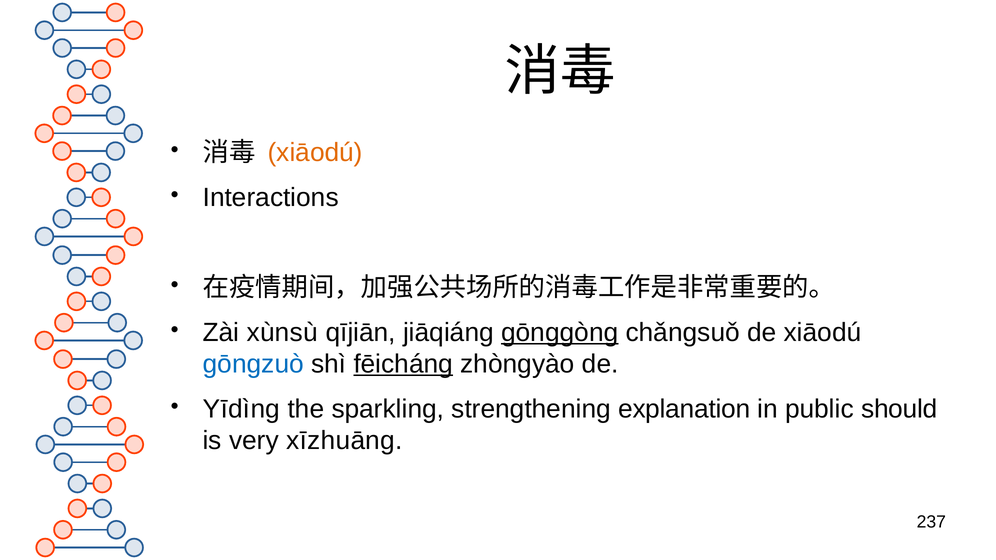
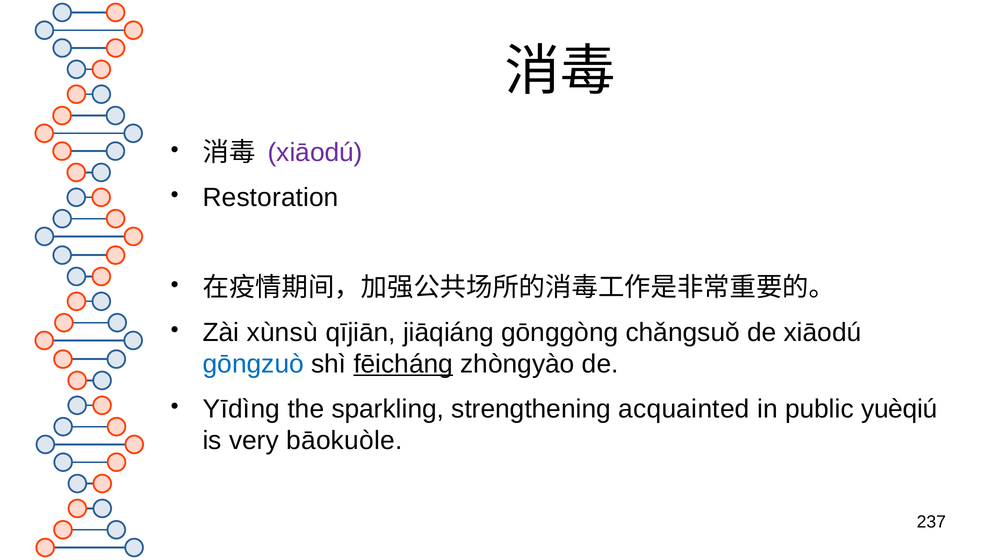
xiāodú colour: orange -> purple (315, 153)
Interactions: Interactions -> Restoration (271, 198)
gōnggòng underline: present -> none (560, 333)
explanation: explanation -> acquainted (684, 409)
should: should -> yuèqiú (899, 409)
xīzhuāng: xīzhuāng -> bāokuòle (344, 441)
